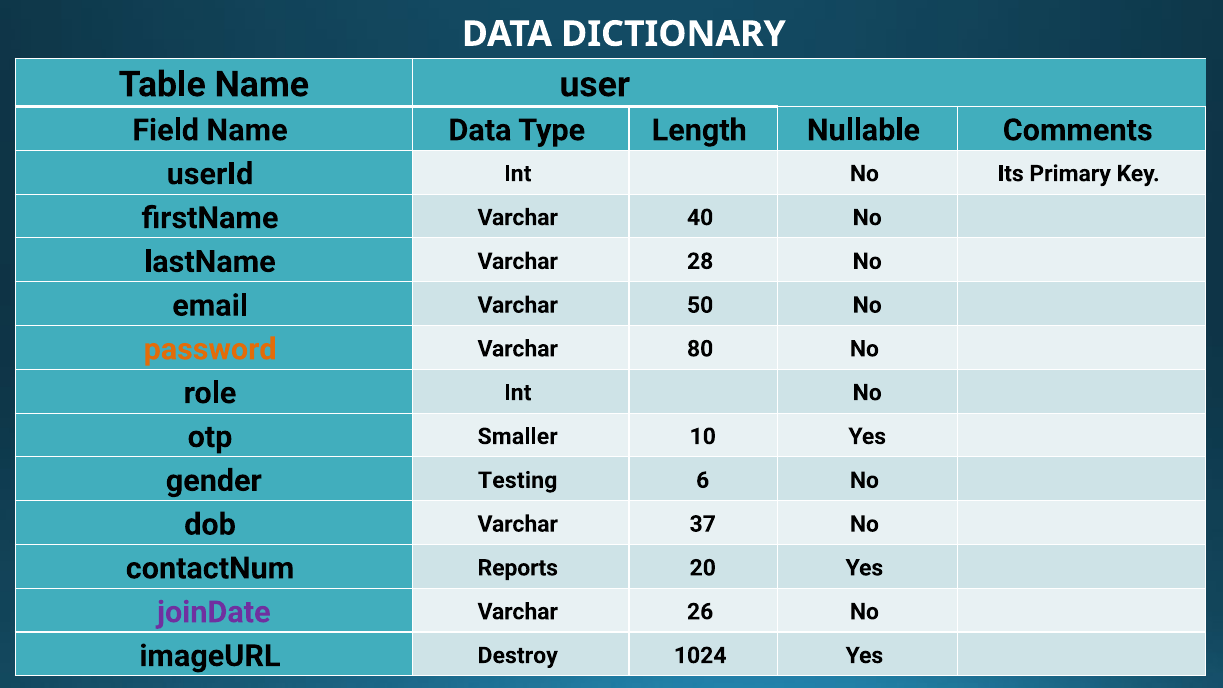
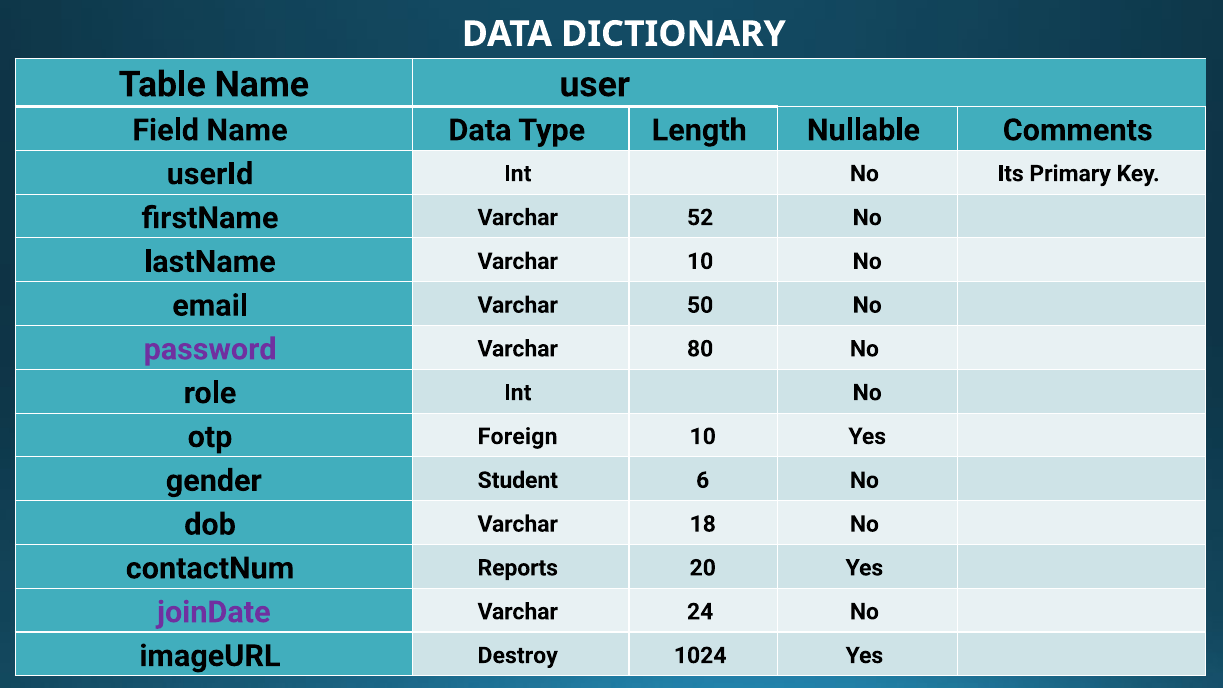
40: 40 -> 52 (700, 218)
Varchar 28: 28 -> 10 (700, 261)
password colour: orange -> purple (210, 349)
Smaller: Smaller -> Foreign (518, 436)
Testing: Testing -> Student (518, 480)
37: 37 -> 18 (703, 524)
26: 26 -> 24 (700, 612)
